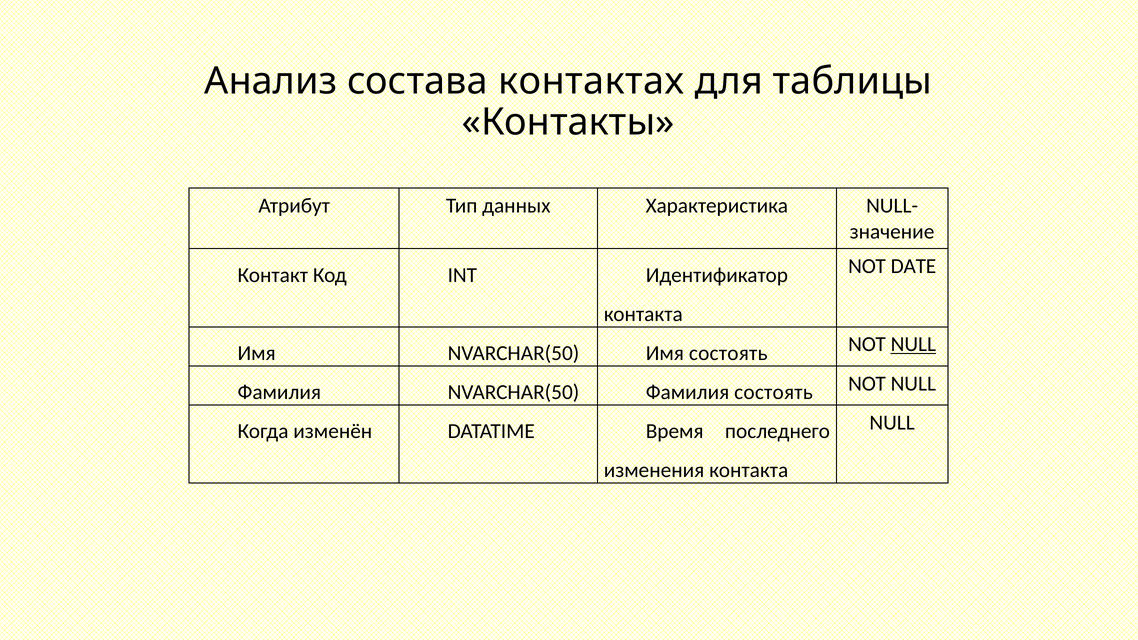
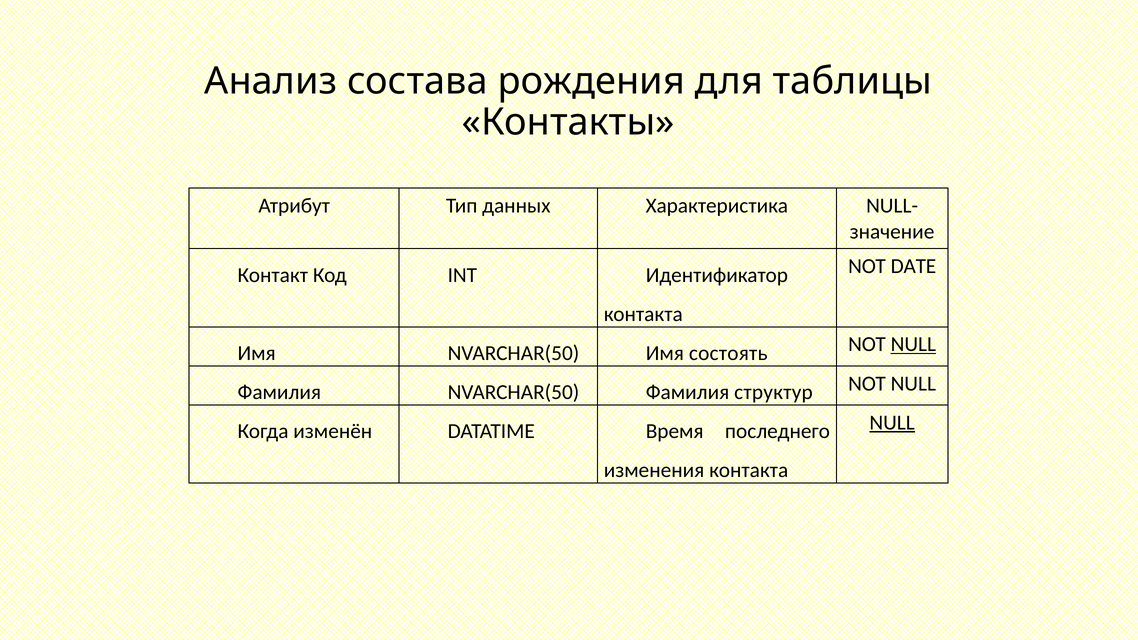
контактах: контактах -> рождения (591, 81)
Фамилия состоять: состоять -> структур (774, 392)
NULL underline: none -> present (892, 423)
